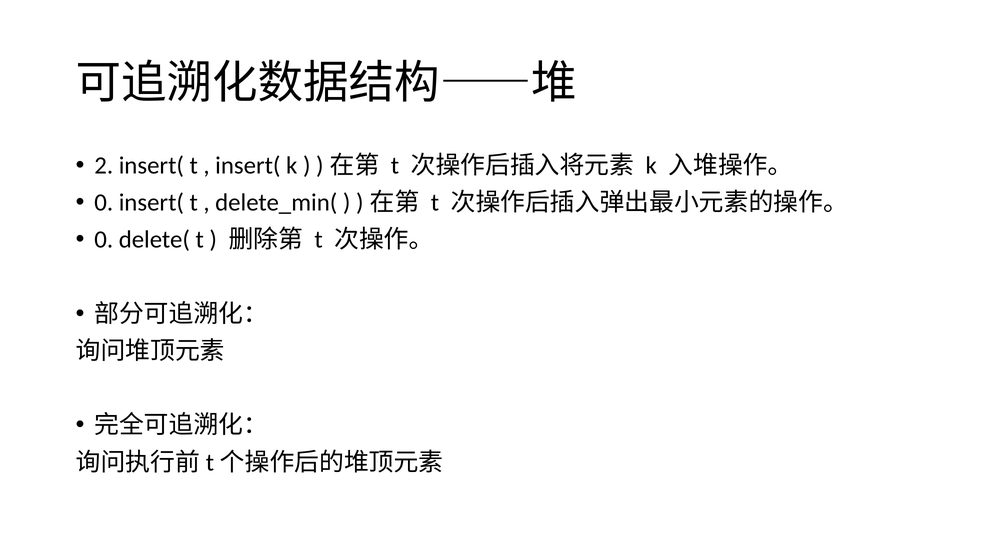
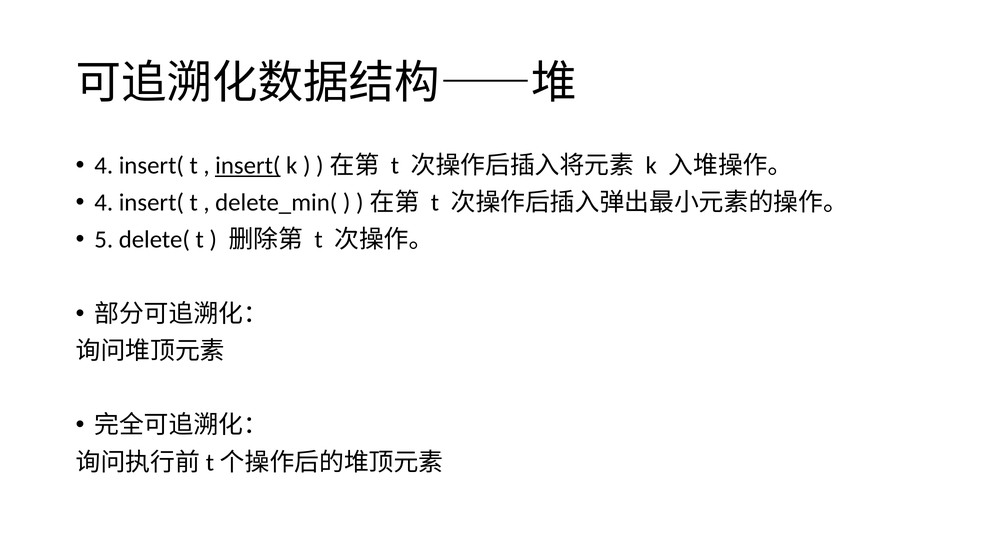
2: 2 -> 4 (104, 166)
insert( underline: none -> present (248, 166)
0: 0 -> 4 (104, 203)
0: 0 -> 5 (104, 240)
